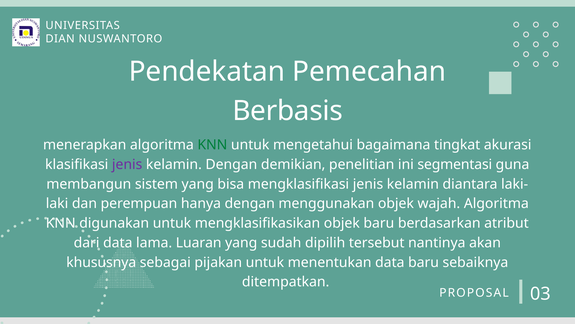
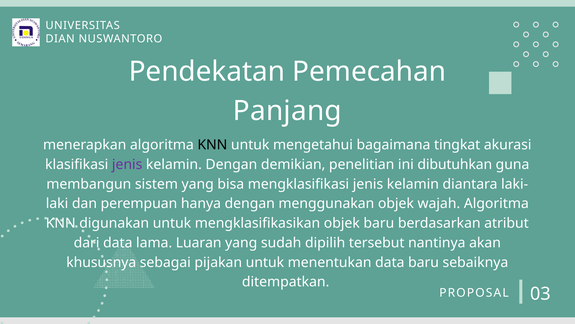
Berbasis: Berbasis -> Panjang (287, 111)
KNN colour: green -> black (212, 145)
segmentasi: segmentasi -> dibutuhkan (455, 164)
